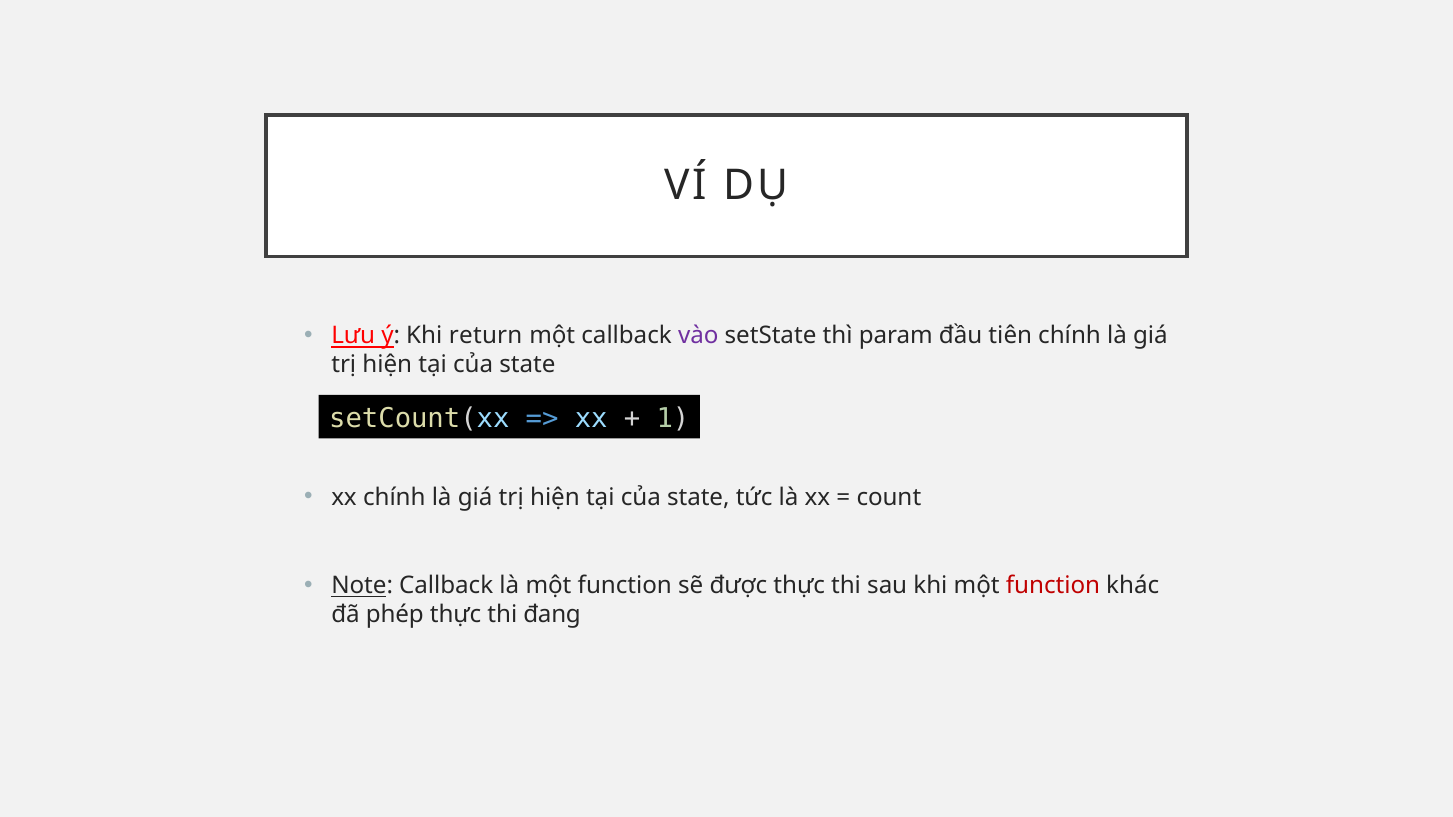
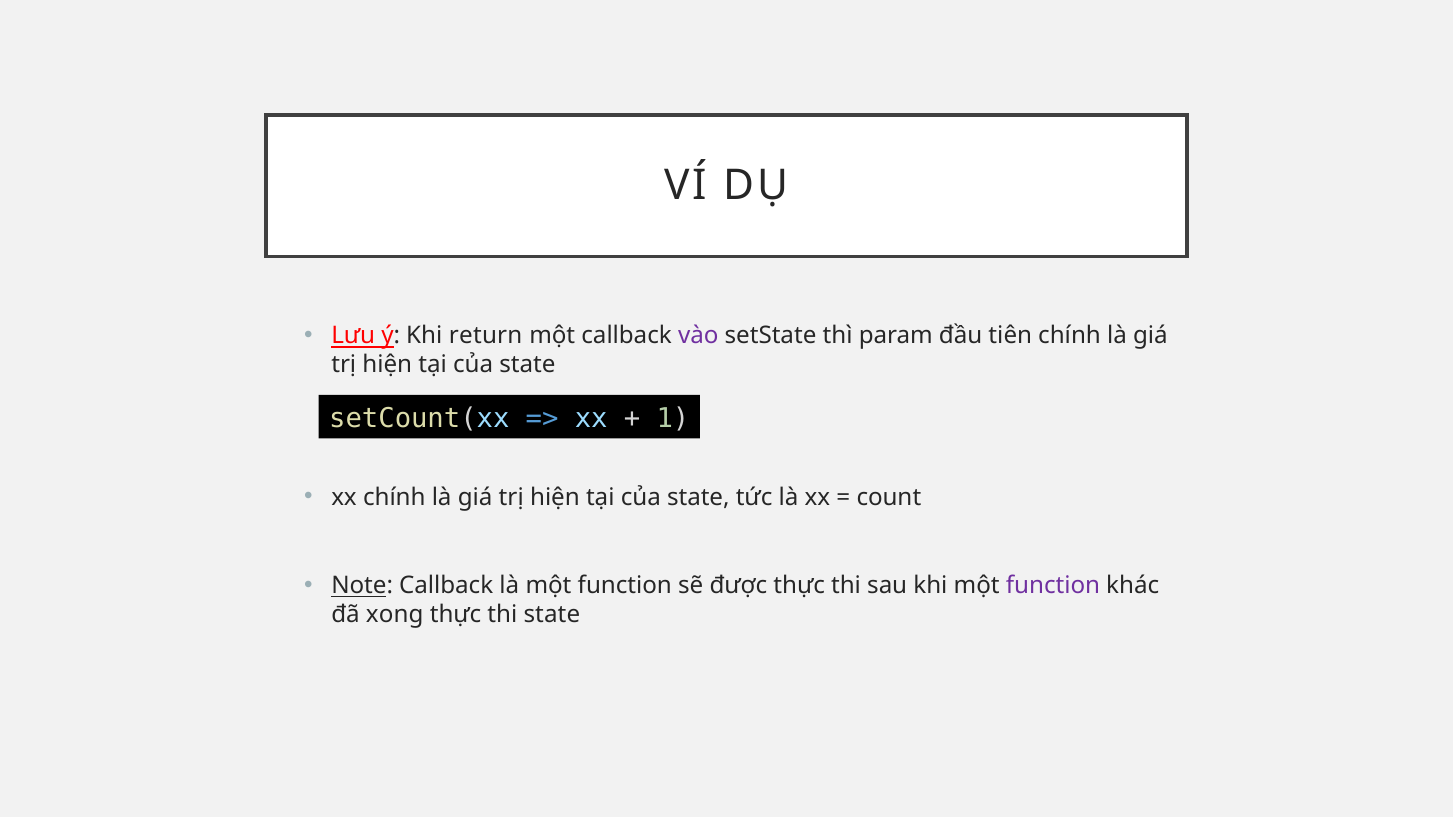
function colour: red -> purple (1053, 586)
phép: phép -> xong (395, 615)
thi đang: đang -> state (552, 615)
